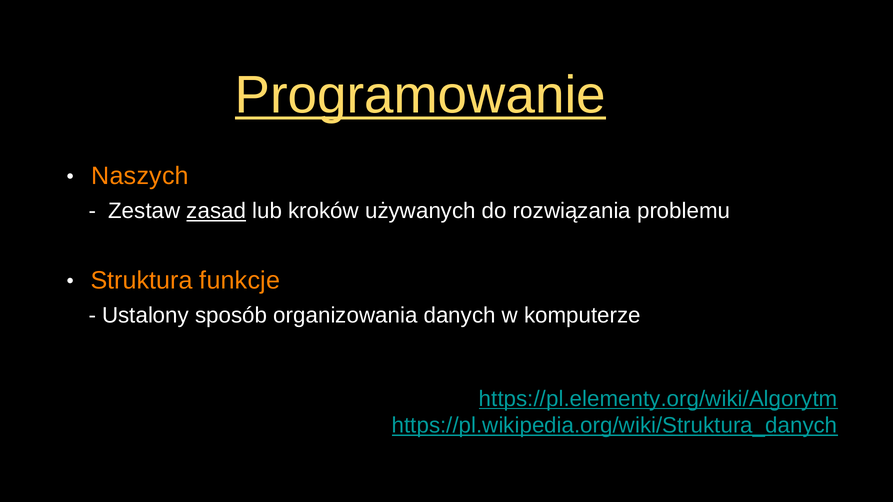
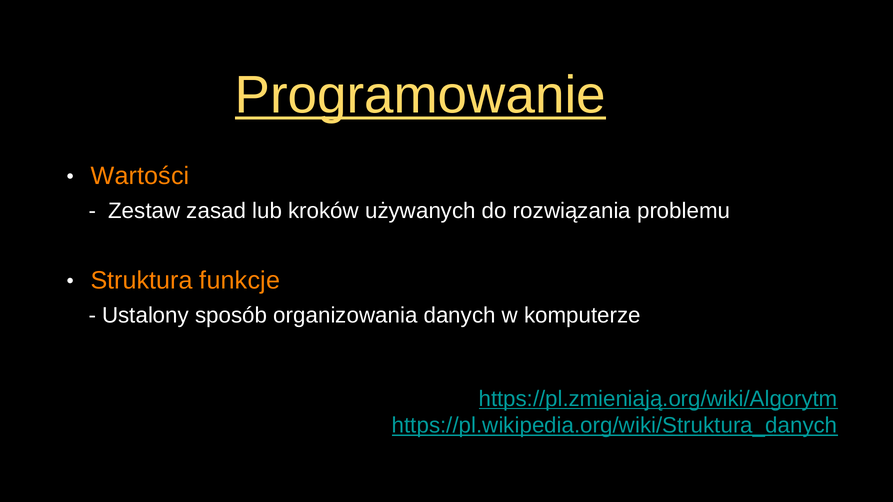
Naszych: Naszych -> Wartości (140, 176)
zasad underline: present -> none (216, 211)
https://pl.elementy.org/wiki/Algorytm: https://pl.elementy.org/wiki/Algorytm -> https://pl.zmieniają.org/wiki/Algorytm (658, 399)
